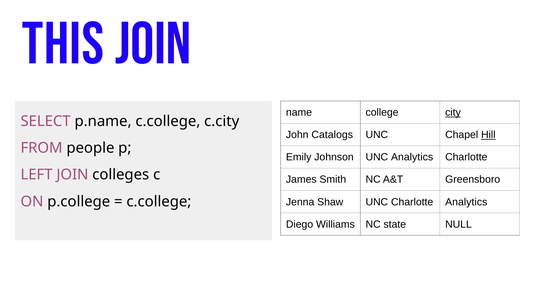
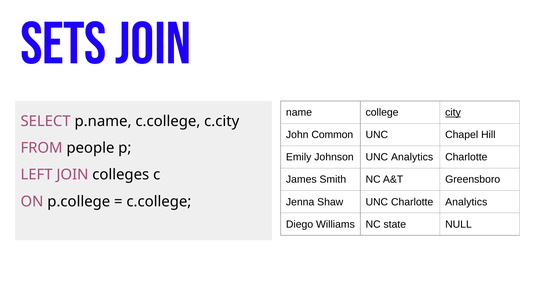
THIS: THIS -> SETS (63, 44)
Catalogs: Catalogs -> Common (332, 135)
Hill underline: present -> none (488, 135)
